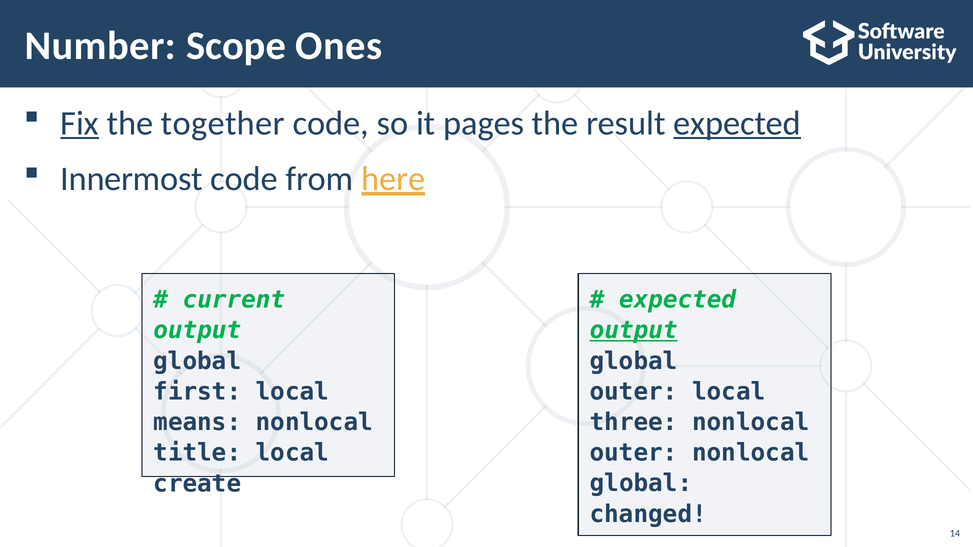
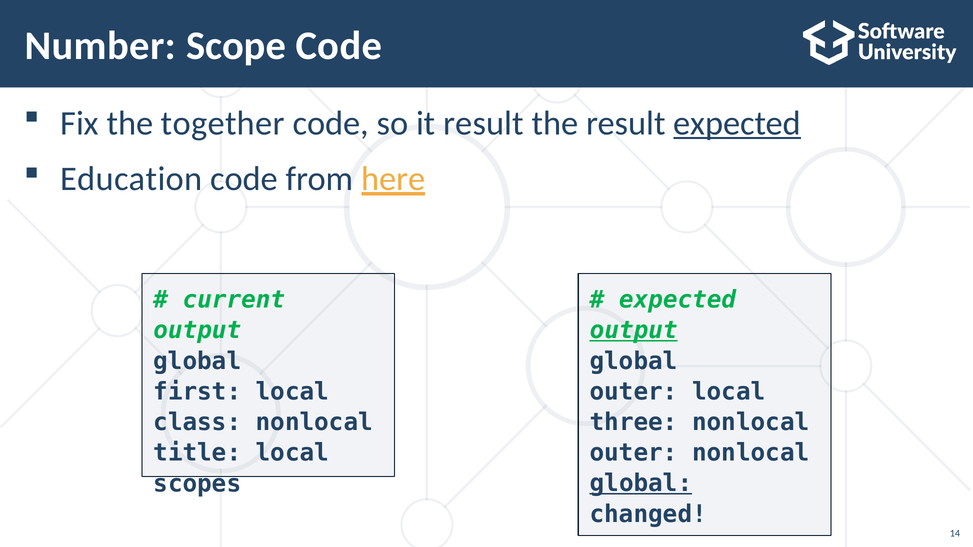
Scope Ones: Ones -> Code (339, 46)
Fix underline: present -> none (80, 123)
it pages: pages -> result (484, 123)
Innermost: Innermost -> Education (131, 179)
means: means -> class (197, 423)
global underline: none -> present (641, 484)
create: create -> scopes (197, 484)
